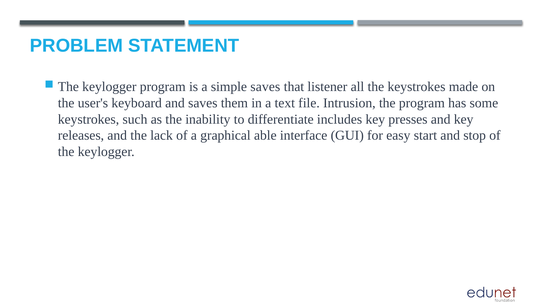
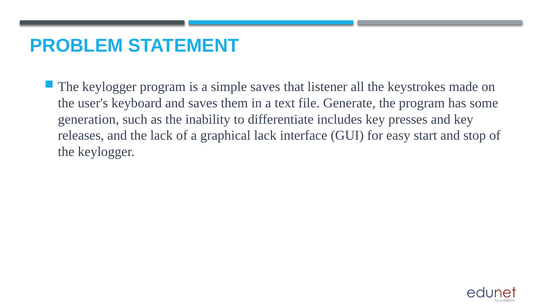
Intrusion: Intrusion -> Generate (349, 103)
keystrokes: keystrokes -> generation (88, 119)
graphical able: able -> lack (265, 135)
